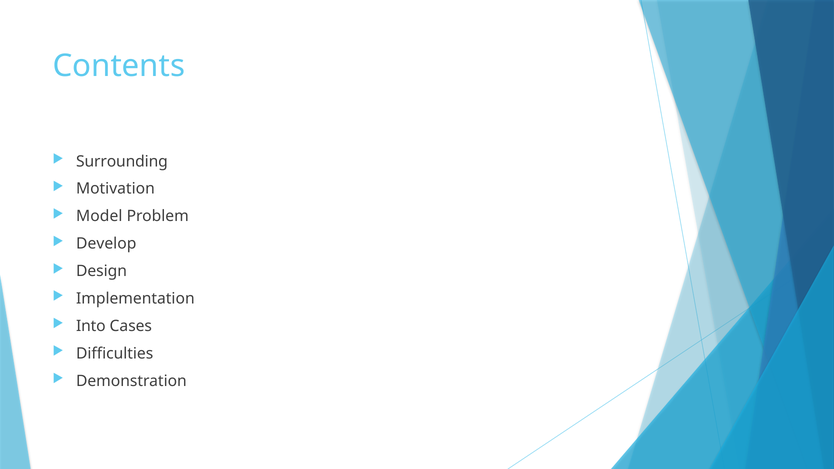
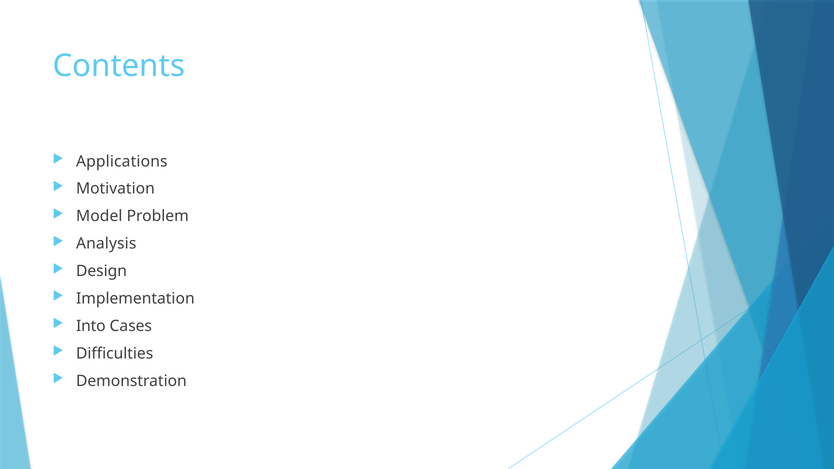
Surrounding: Surrounding -> Applications (122, 161)
Develop: Develop -> Analysis (106, 244)
